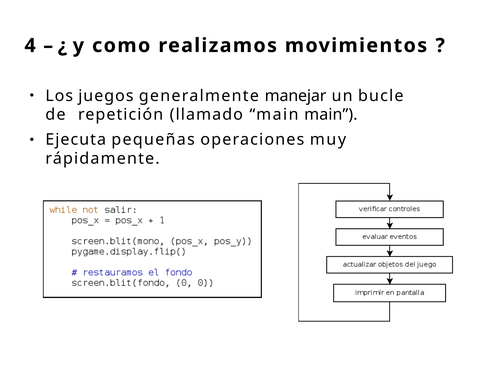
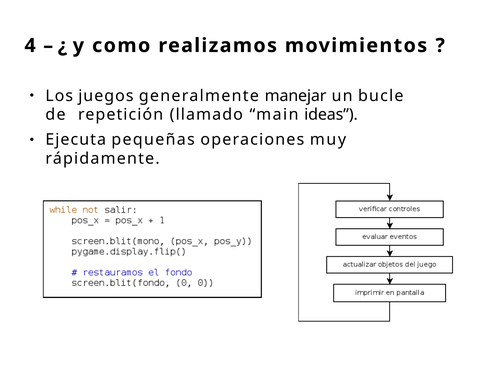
main main: main -> ideas (331, 115)
